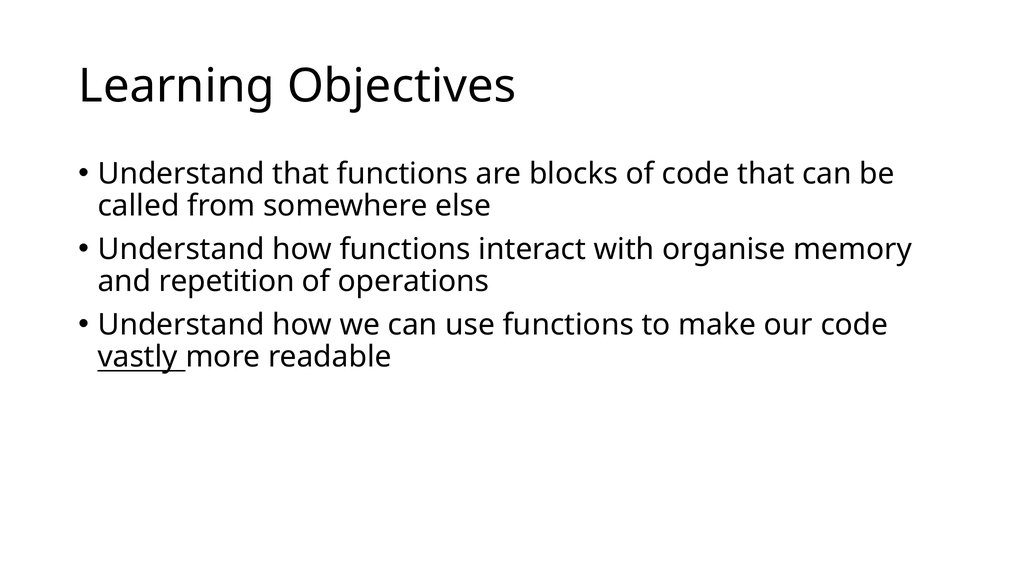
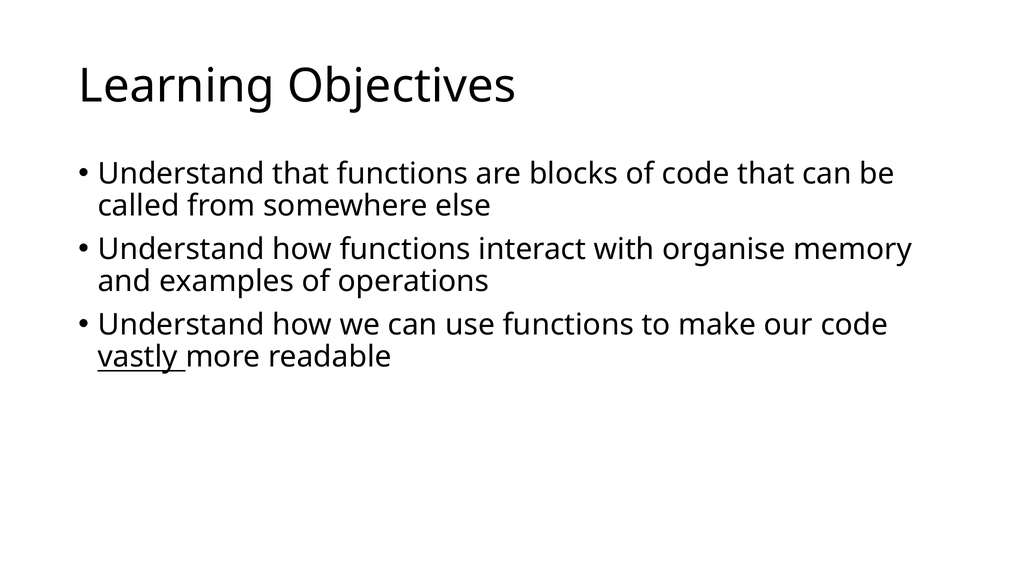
repetition: repetition -> examples (227, 282)
